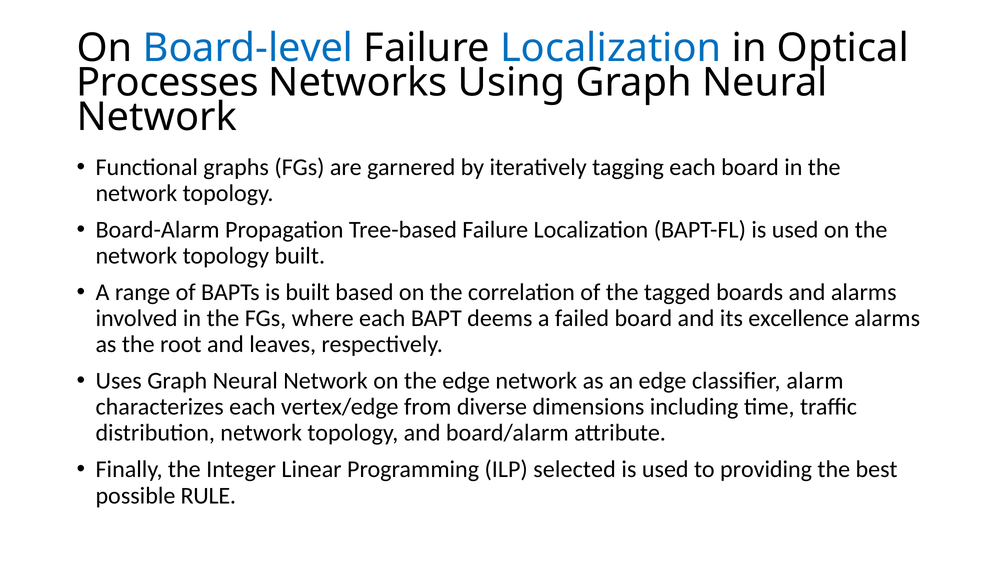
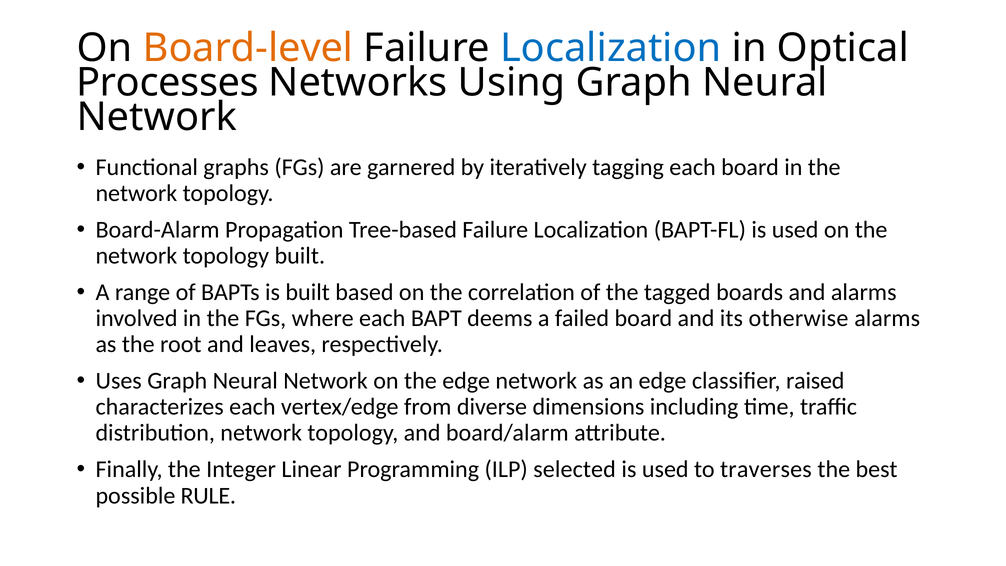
Board-level colour: blue -> orange (248, 48)
excellence: excellence -> otherwise (798, 318)
alarm: alarm -> raised (815, 381)
providing: providing -> traverses (766, 469)
